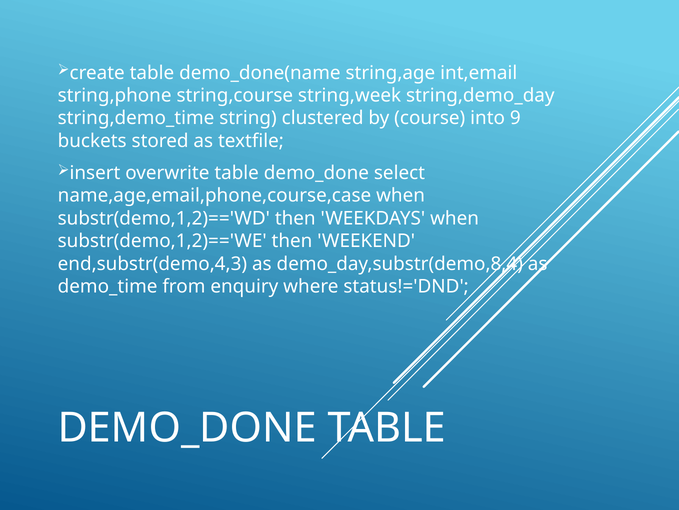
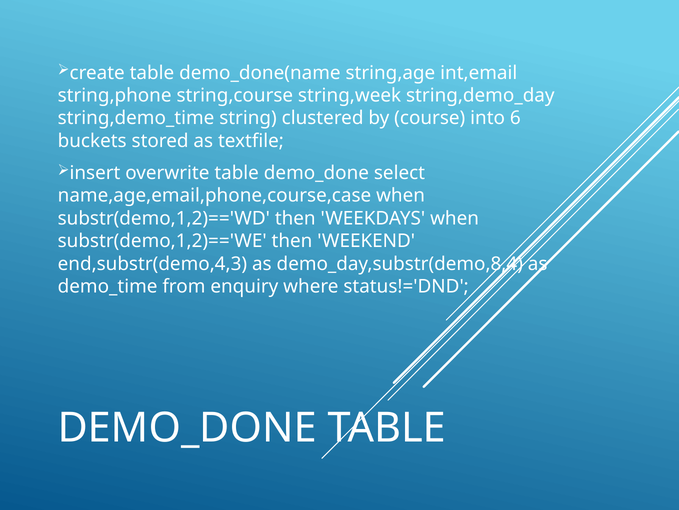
9: 9 -> 6 (515, 118)
